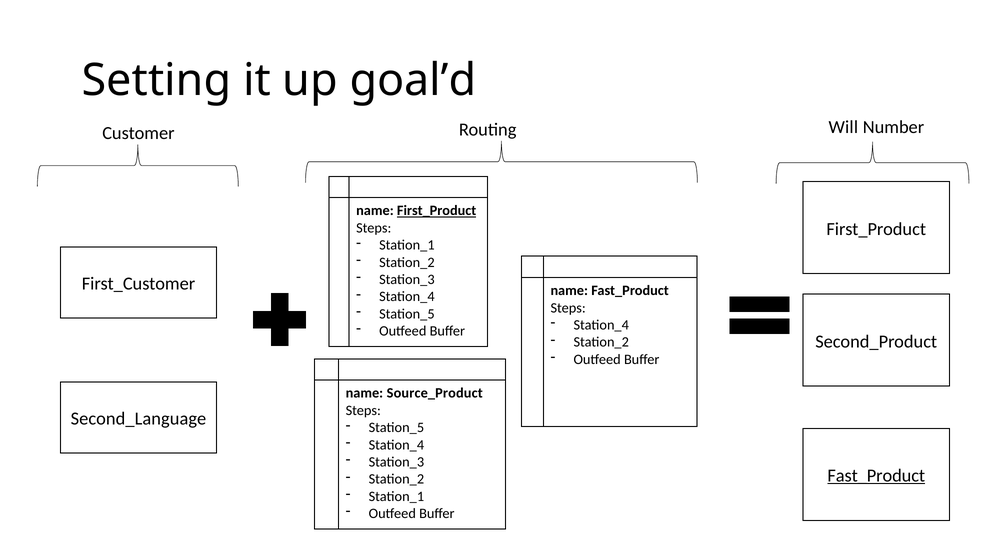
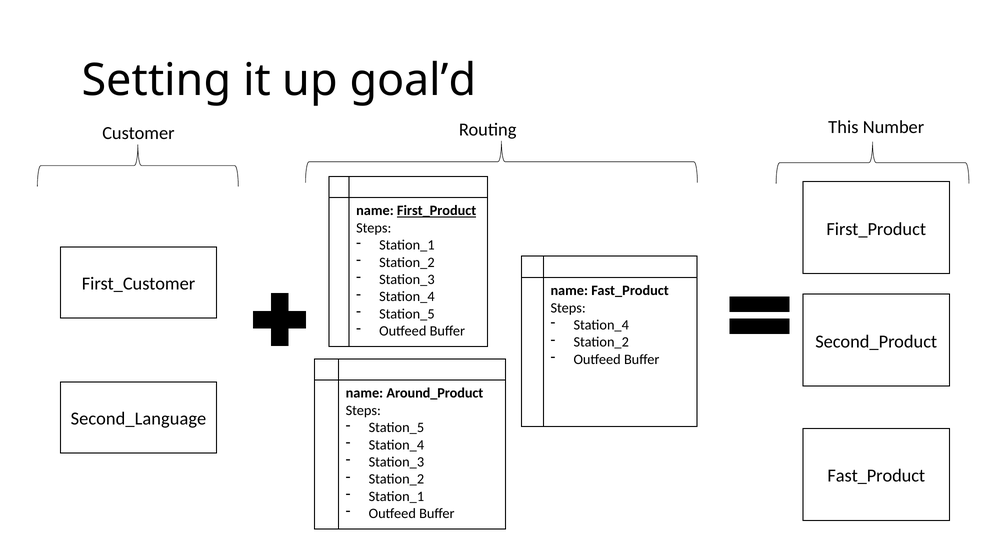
Will: Will -> This (843, 127)
Source_Product: Source_Product -> Around_Product (435, 393)
Fast_Product underline: present -> none (876, 475)
